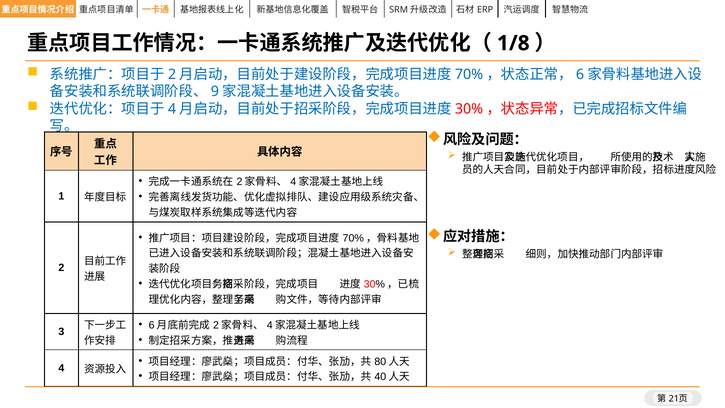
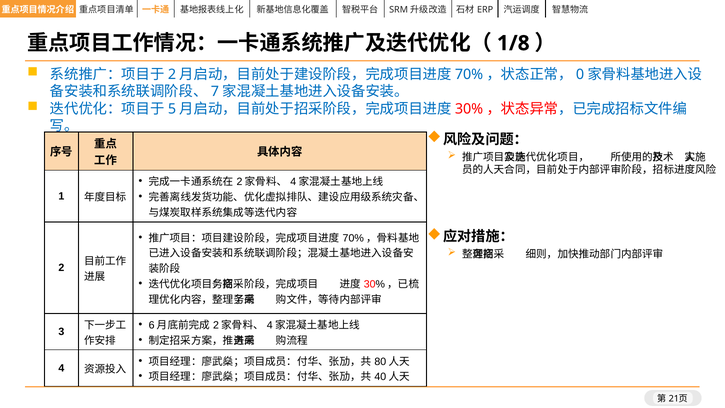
6: 6 -> 0 (580, 74)
9: 9 -> 7 (215, 92)
4: 4 -> 5 (172, 109)
